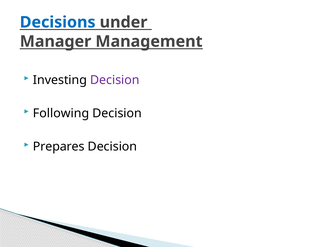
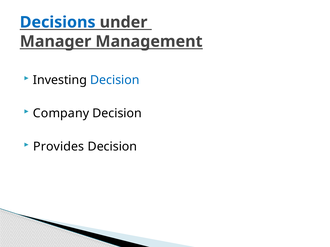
Decision colour: purple -> blue (115, 80)
Following: Following -> Company (61, 113)
Prepares: Prepares -> Provides (59, 147)
